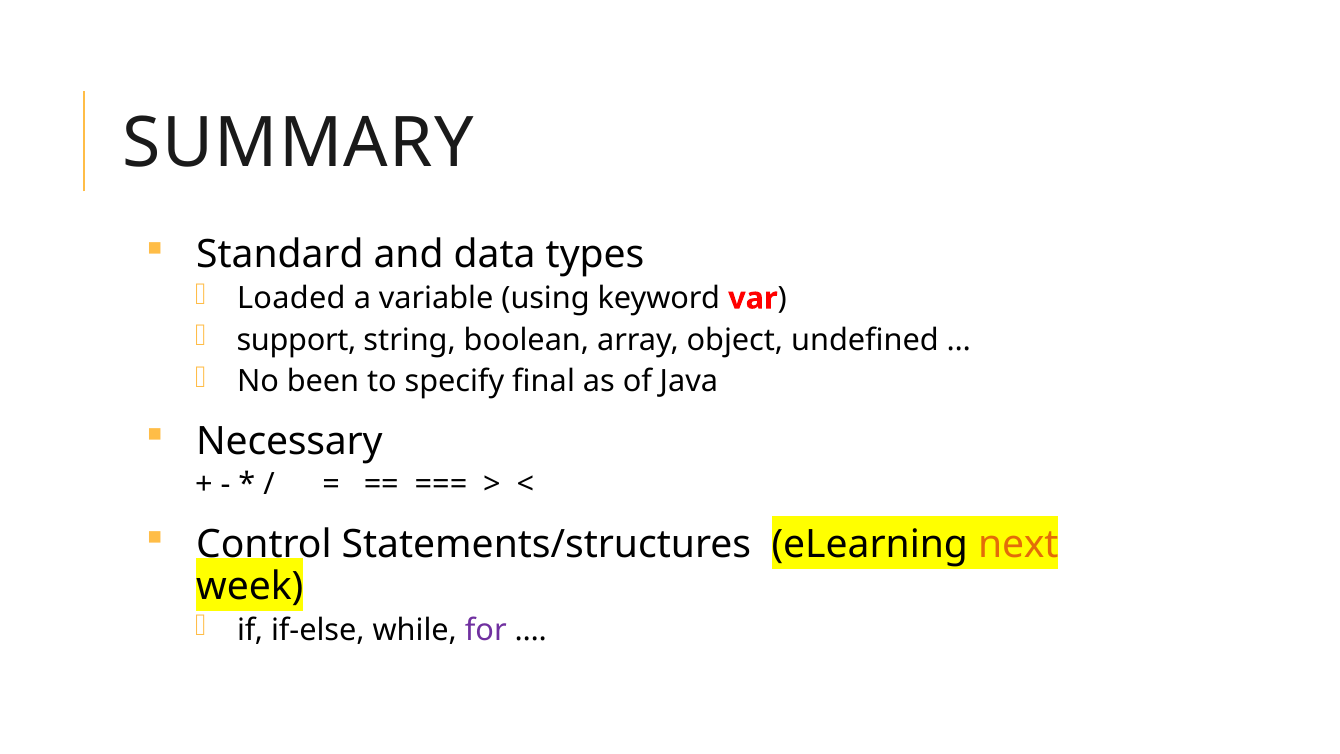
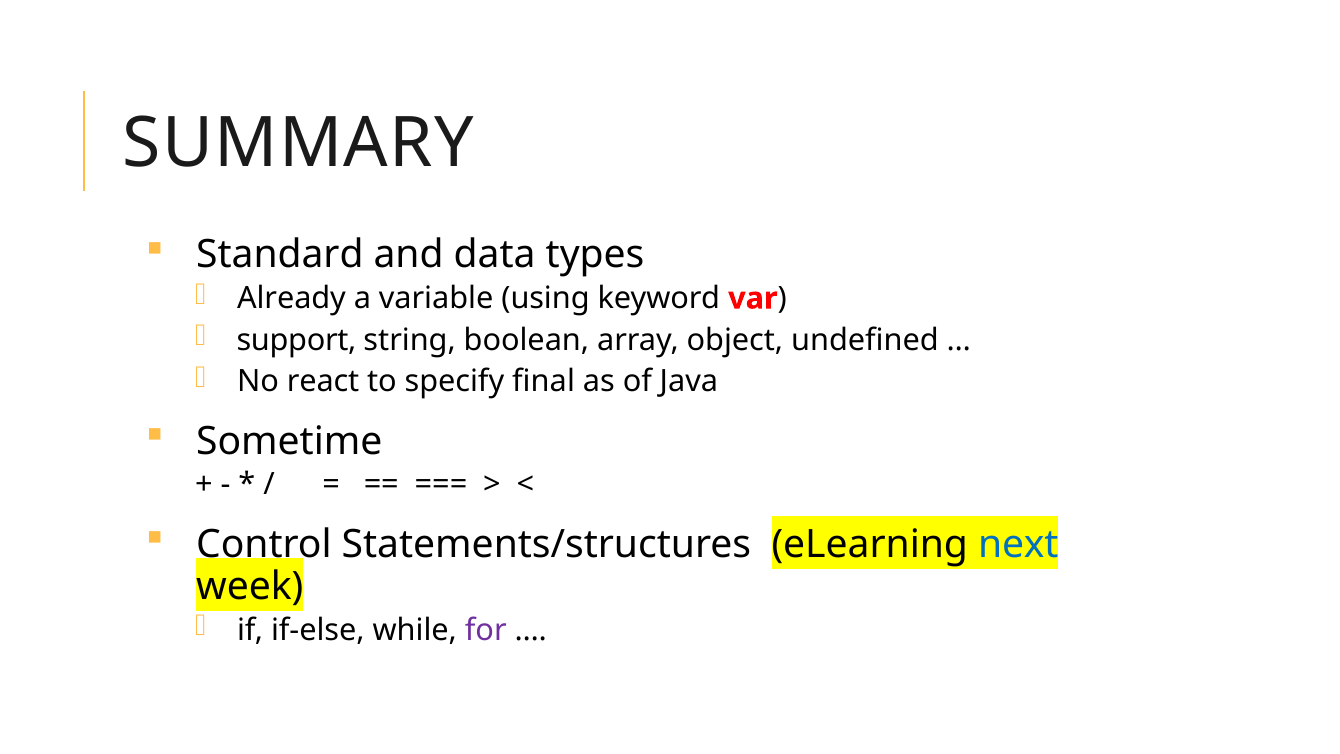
Loaded: Loaded -> Already (291, 298)
been: been -> react (323, 381)
Necessary: Necessary -> Sometime (289, 441)
next colour: orange -> blue (1018, 544)
